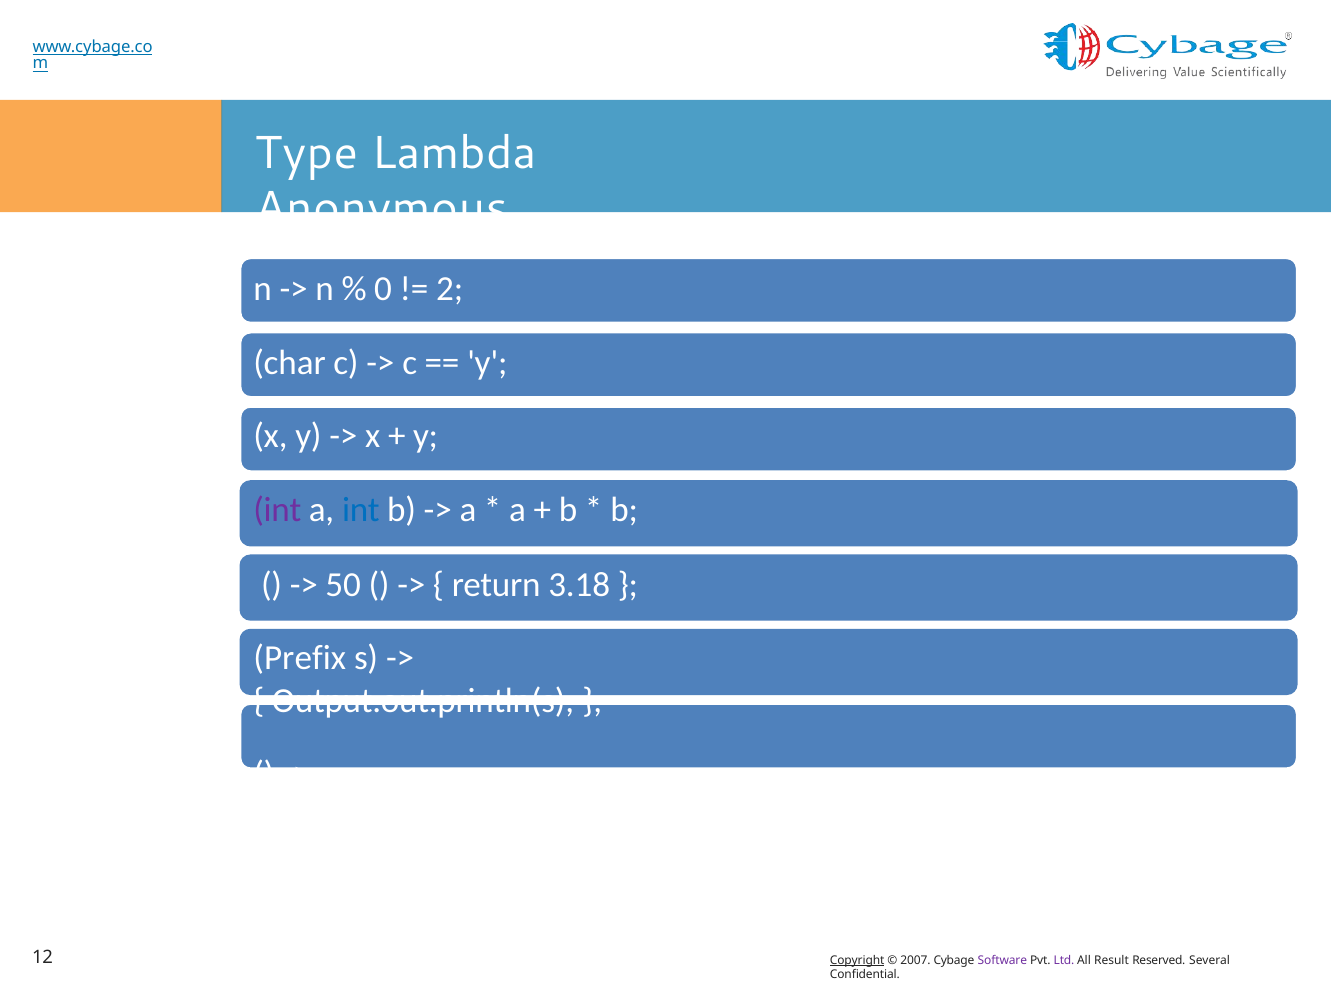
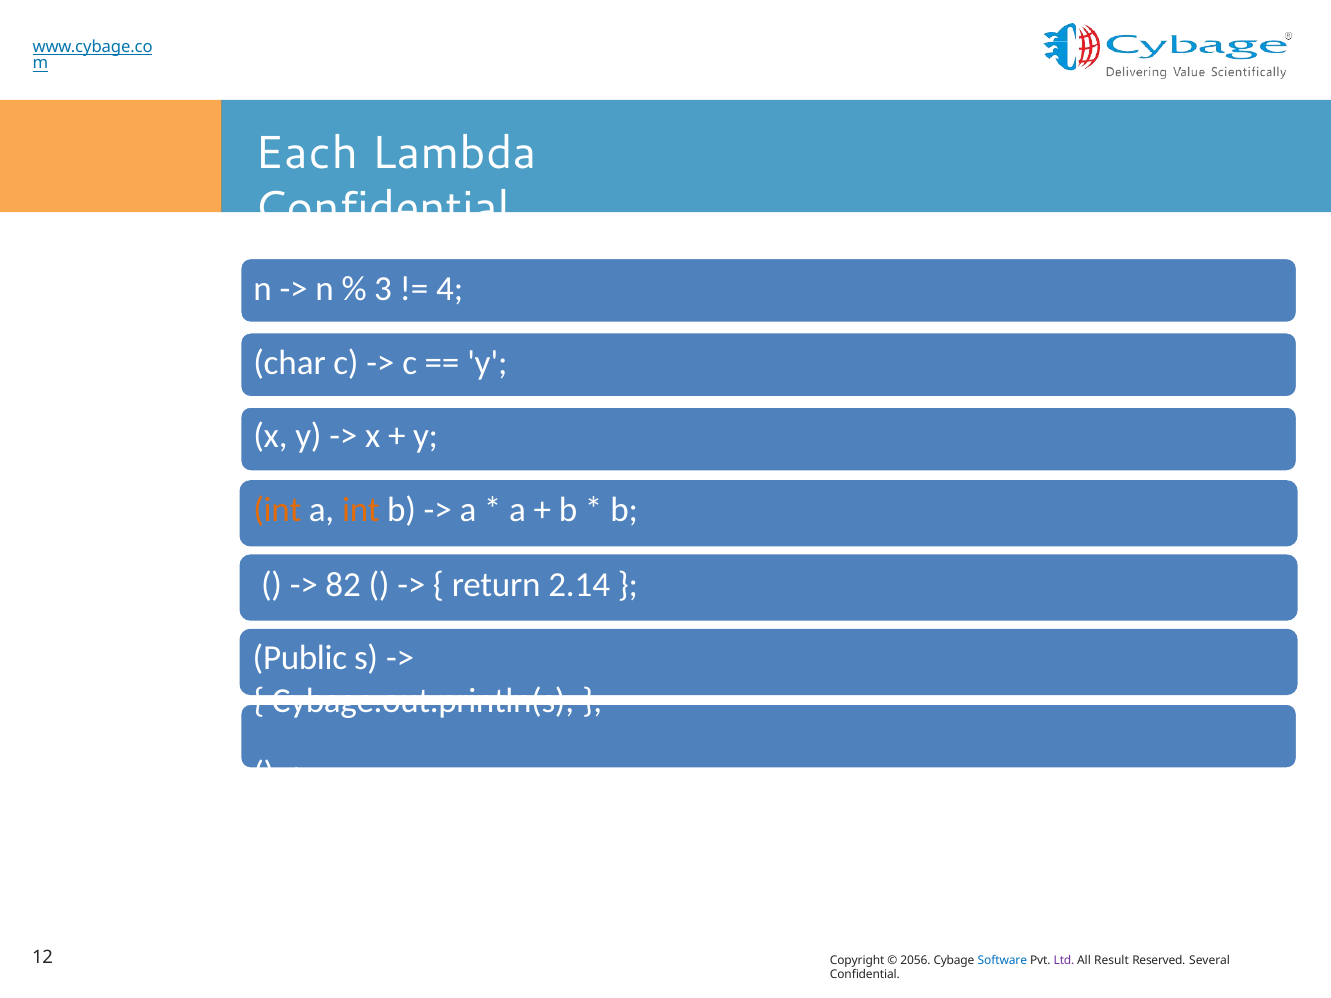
Type: Type -> Each (306, 153)
Anonymous: Anonymous -> Confidential (382, 208)
0: 0 -> 3 (383, 289)
2: 2 -> 4 (450, 289)
int colour: purple -> orange (277, 511)
int colour: blue -> orange (361, 511)
50: 50 -> 82 (343, 585)
3.18: 3.18 -> 2.14 (579, 585)
Prefix: Prefix -> Public (300, 659)
Output.out.println(s: Output.out.println(s -> Cybage.out.println(s (423, 701)
Copyright underline: present -> none (857, 960)
2007: 2007 -> 2056 (915, 960)
Software colour: purple -> blue (1002, 960)
